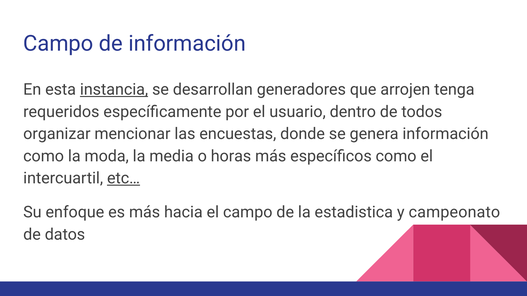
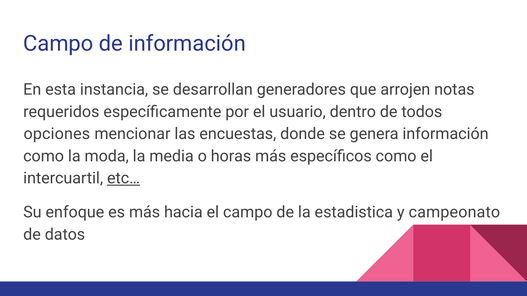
instancia underline: present -> none (114, 90)
tenga: tenga -> notas (454, 90)
organizar: organizar -> opciones (57, 134)
